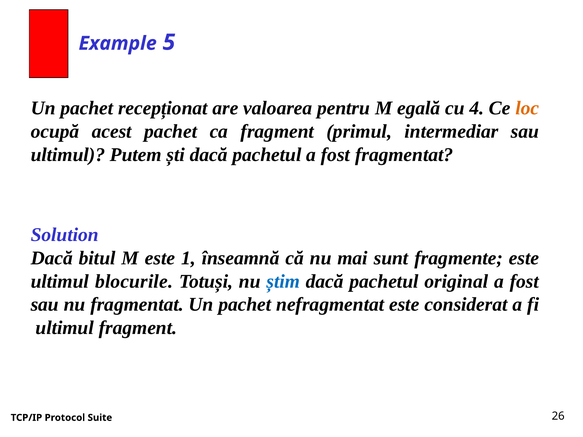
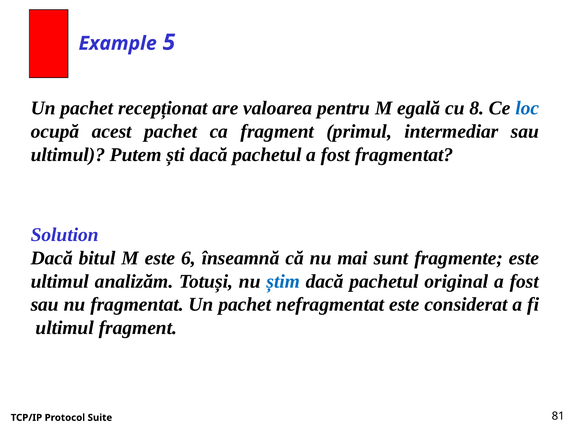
4: 4 -> 8 (477, 108)
loc colour: orange -> blue (527, 108)
1: 1 -> 6 (188, 258)
blocurile: blocurile -> analizăm (134, 281)
26: 26 -> 81 (558, 416)
